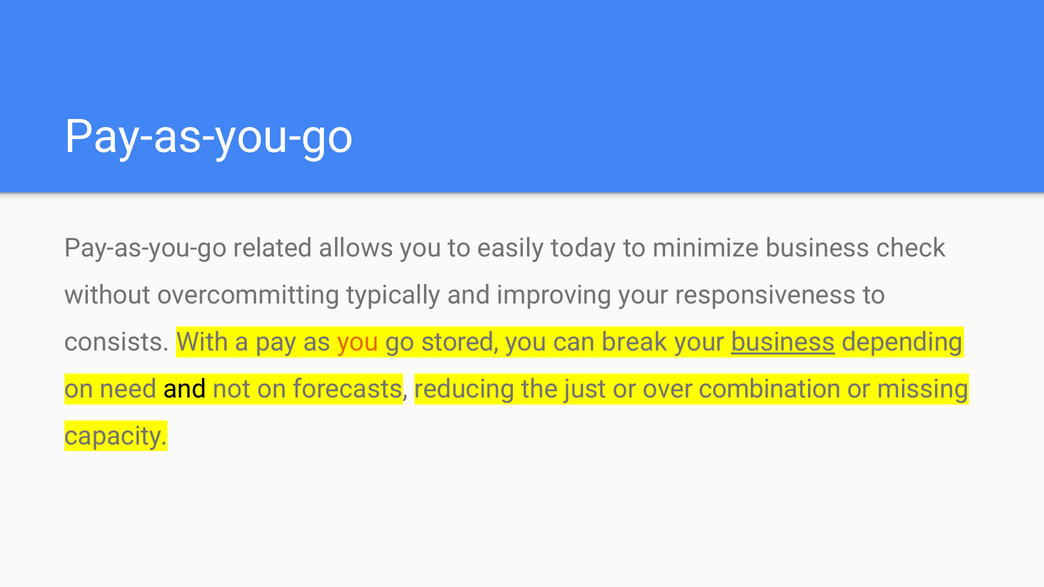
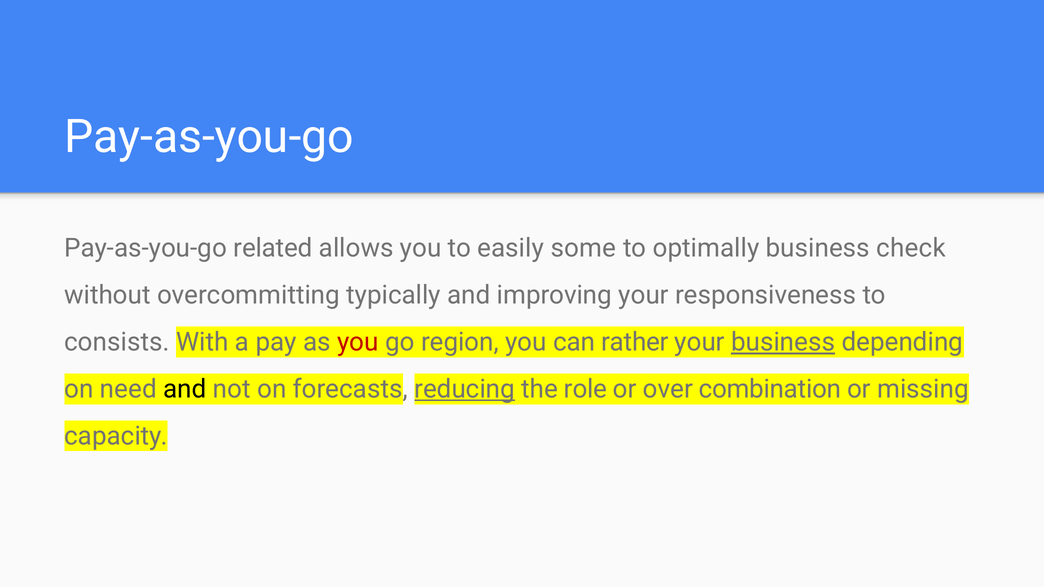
today: today -> some (583, 248)
minimize: minimize -> optimally (706, 248)
you colour: orange -> red (358, 342)
stored: stored -> region (460, 342)
break: break -> rather (635, 342)
reducing underline: none -> present (465, 389)
just: just -> role (586, 389)
